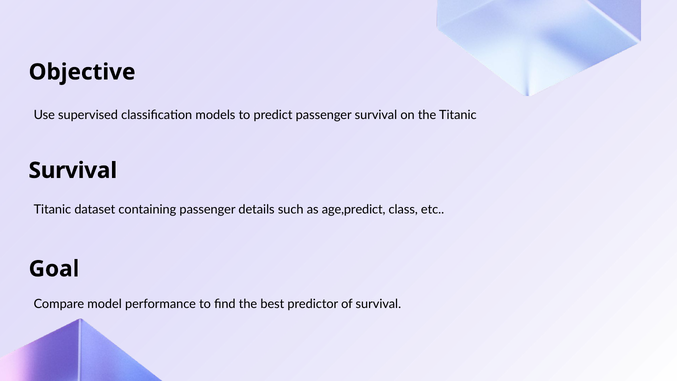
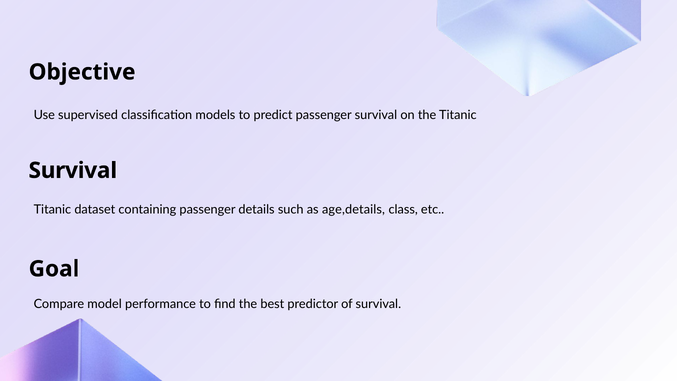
age,predict: age,predict -> age,details (354, 210)
